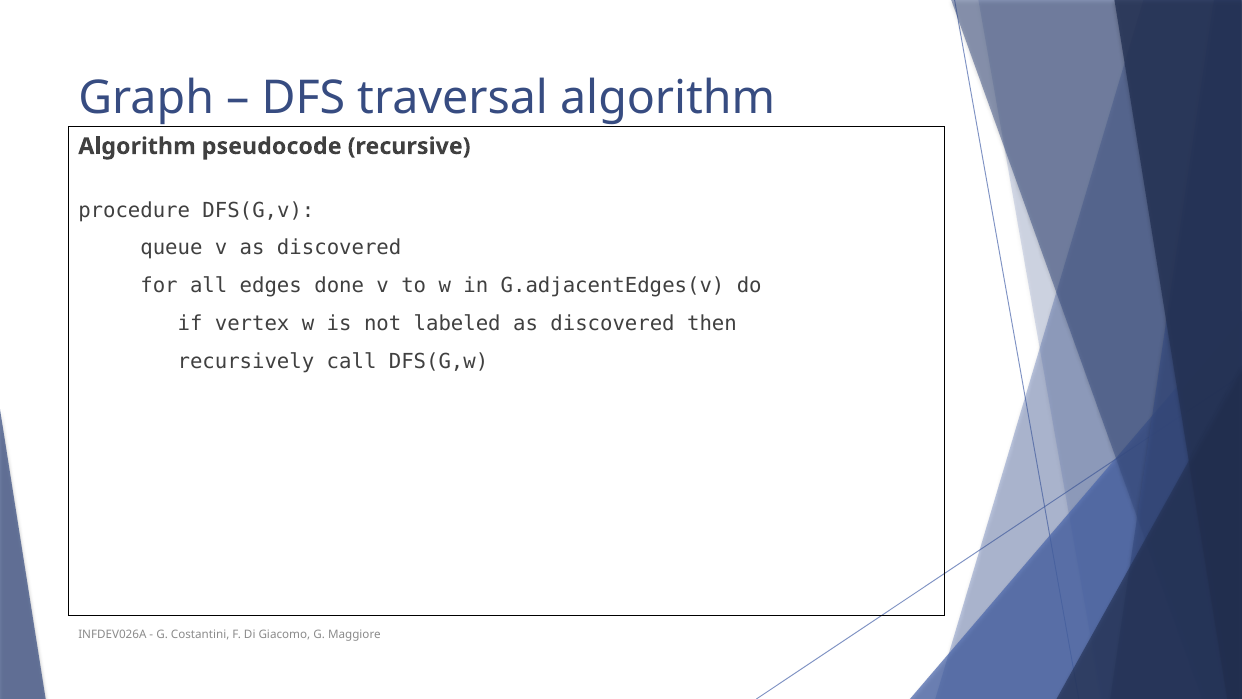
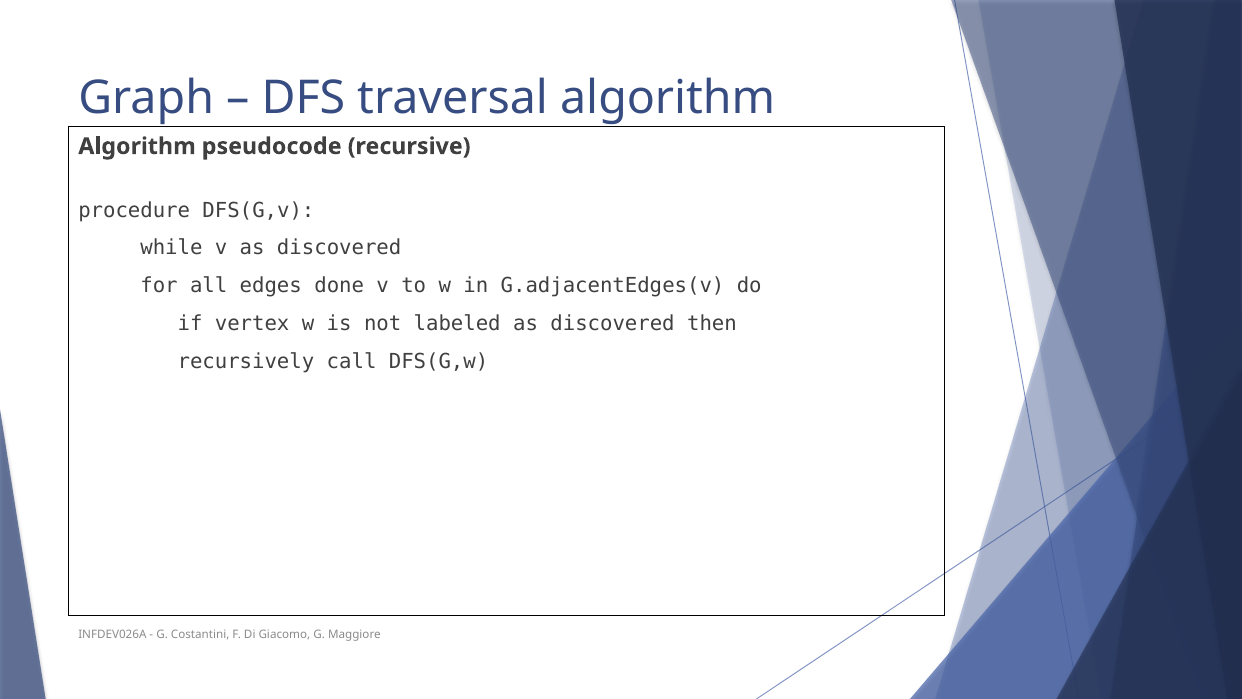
queue: queue -> while (171, 248)
